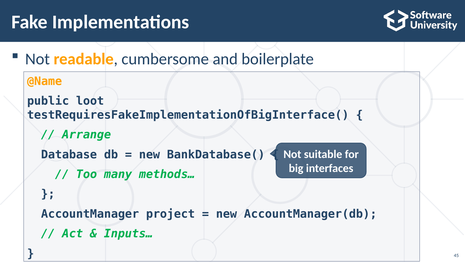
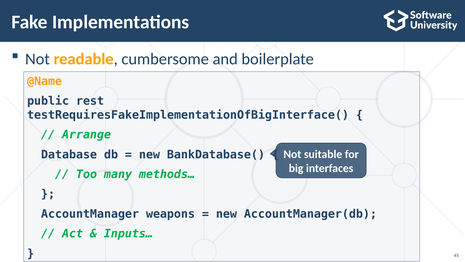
loot: loot -> rest (90, 101)
project: project -> weapons (170, 214)
